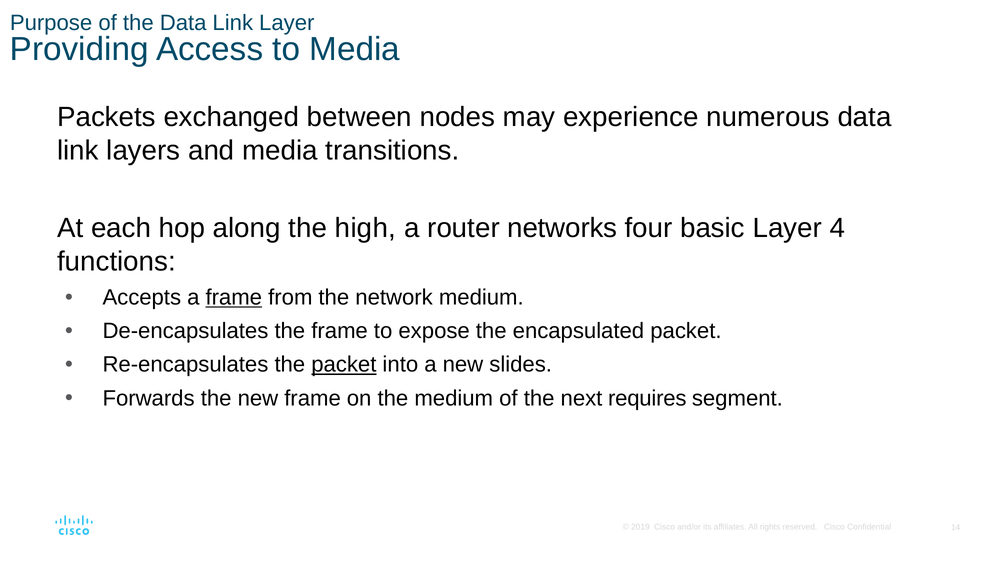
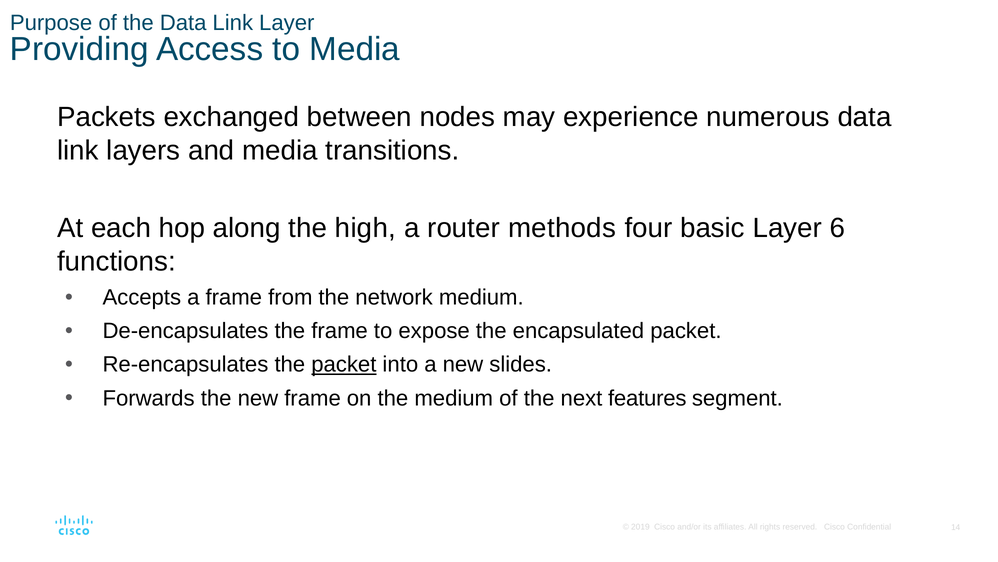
networks: networks -> methods (562, 228)
4: 4 -> 6 (837, 228)
frame underline: present -> none (234, 297)
requires: requires -> features (647, 398)
